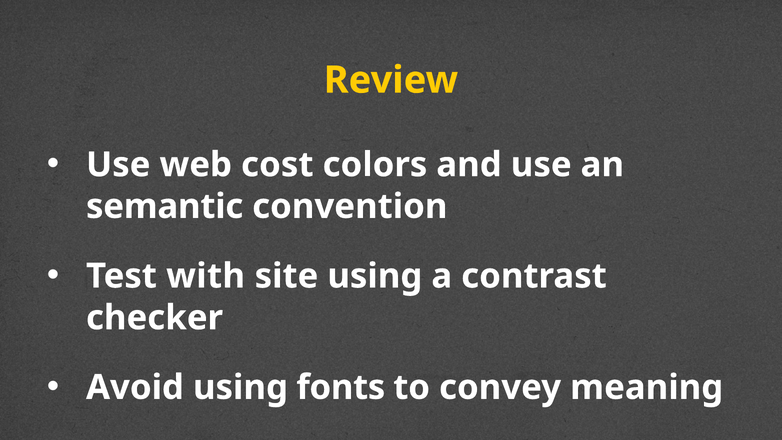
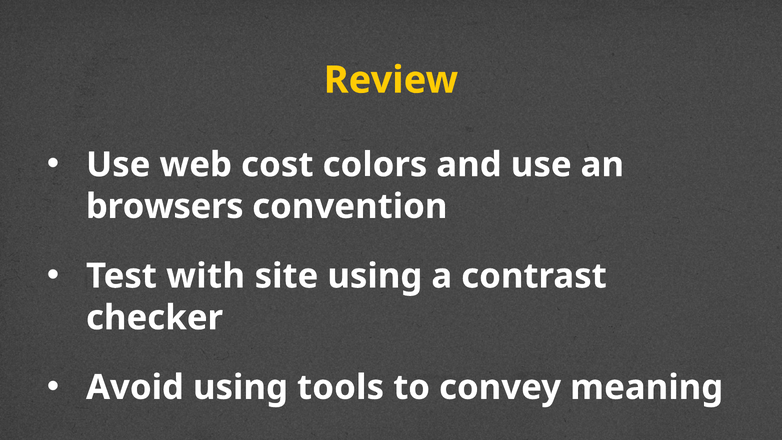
semantic: semantic -> browsers (165, 206)
fonts: fonts -> tools (341, 387)
